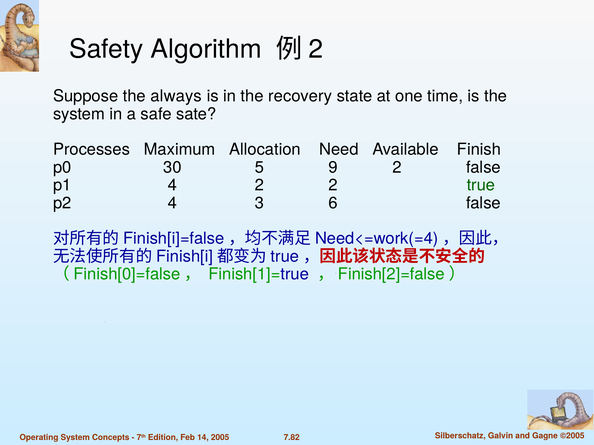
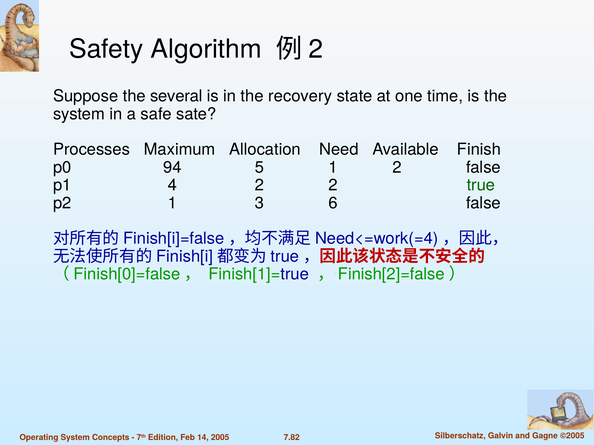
always: always -> several (176, 96)
30: 30 -> 94 (172, 168)
5 9: 9 -> 1 (333, 168)
p2 4: 4 -> 1 (172, 203)
